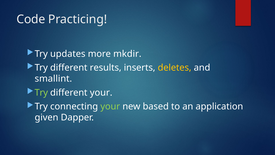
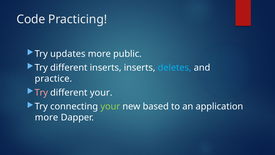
mkdir: mkdir -> public (127, 54)
different results: results -> inserts (106, 68)
deletes colour: yellow -> light blue (175, 68)
smallint: smallint -> practice (53, 79)
Try colour: light green -> pink (41, 92)
given: given -> more (46, 117)
